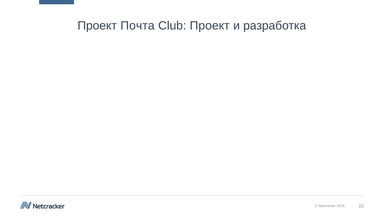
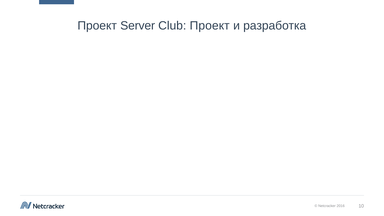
Почта: Почта -> Server (138, 26)
